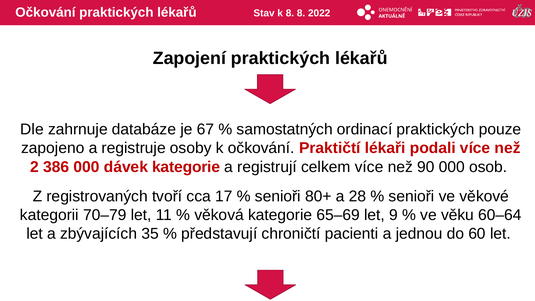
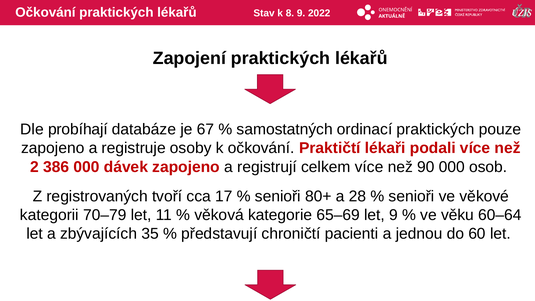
8 8: 8 -> 9 (301, 13)
zahrnuje: zahrnuje -> probíhají (78, 129)
dávek kategorie: kategorie -> zapojeno (186, 167)
